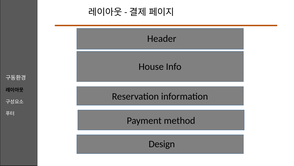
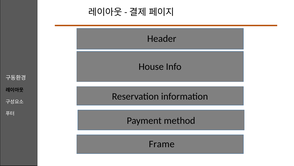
Design: Design -> Frame (162, 143)
